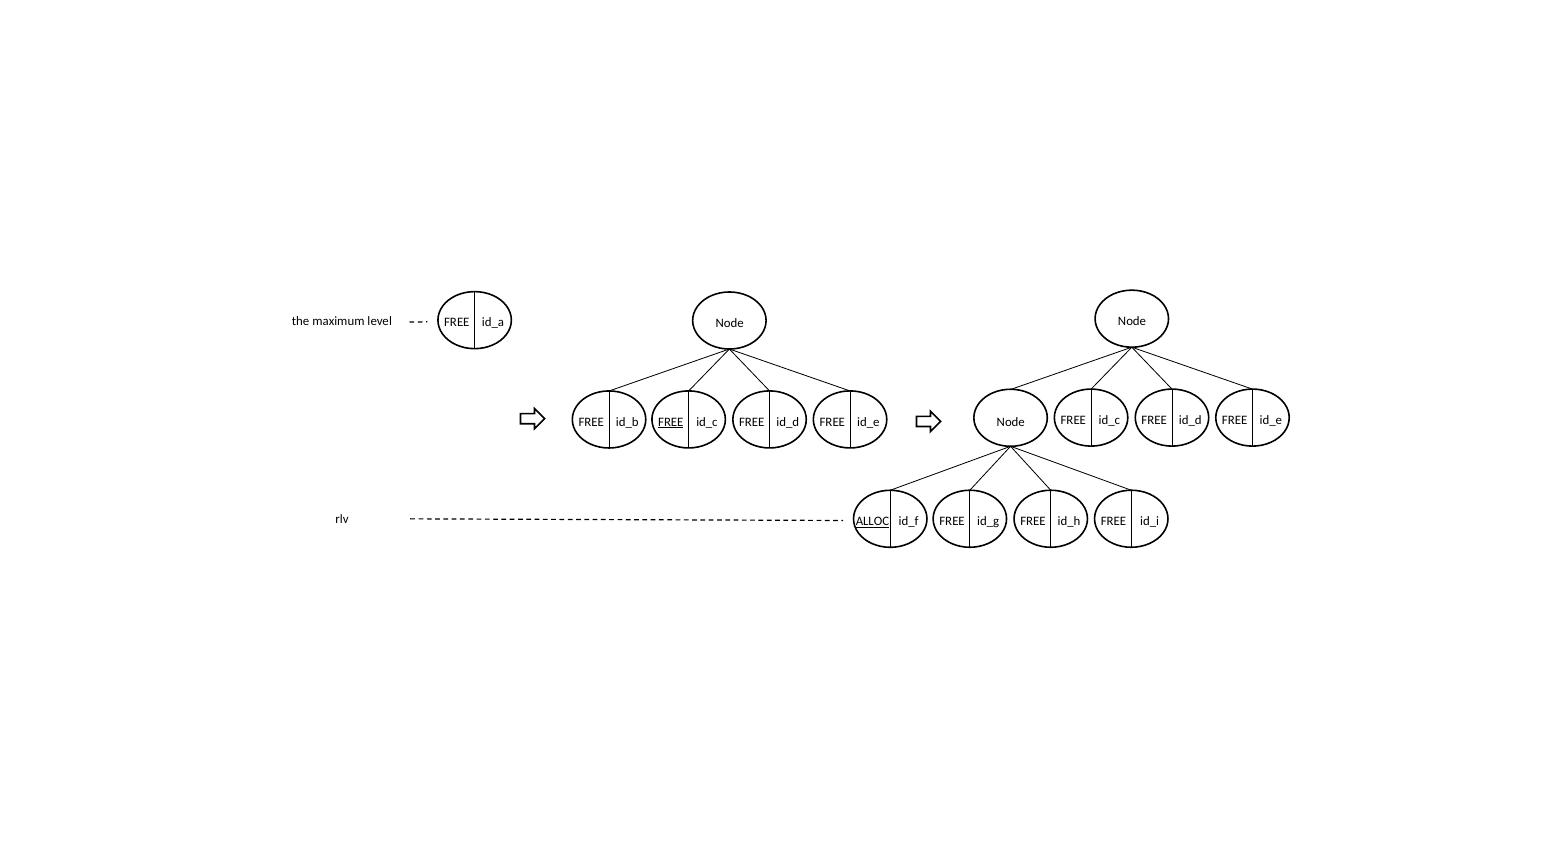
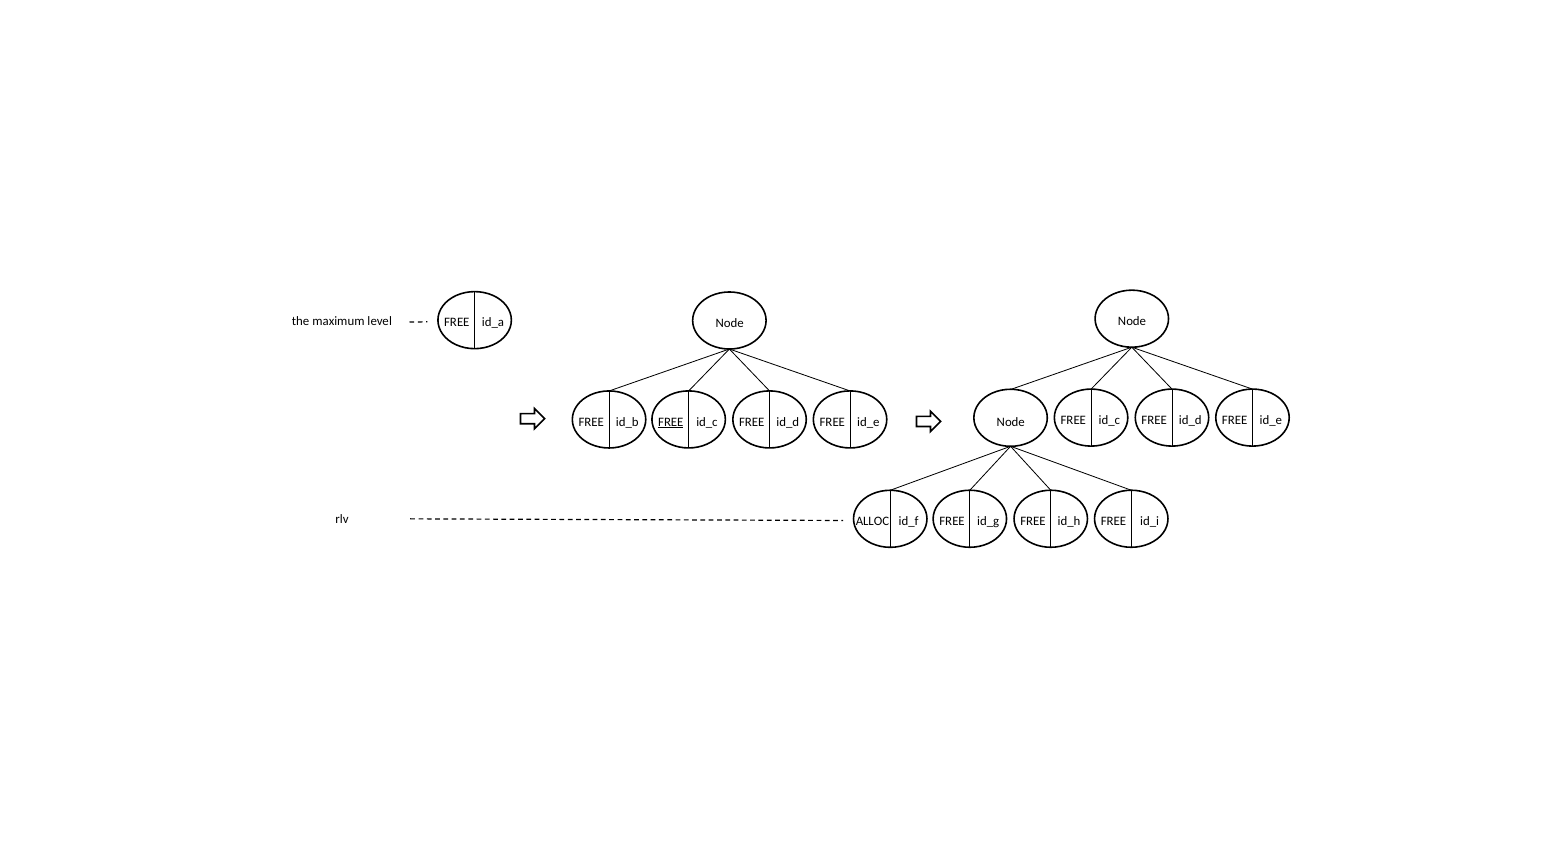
ALLOC underline: present -> none (872, 521)
